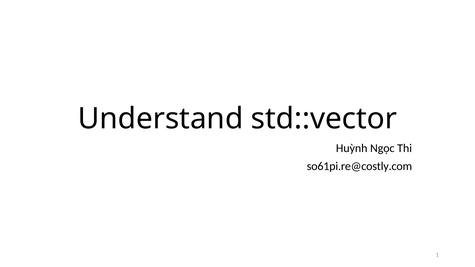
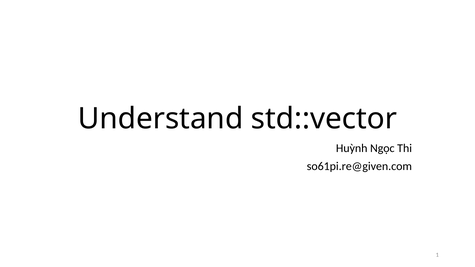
so61pi.re@costly.com: so61pi.re@costly.com -> so61pi.re@given.com (359, 166)
